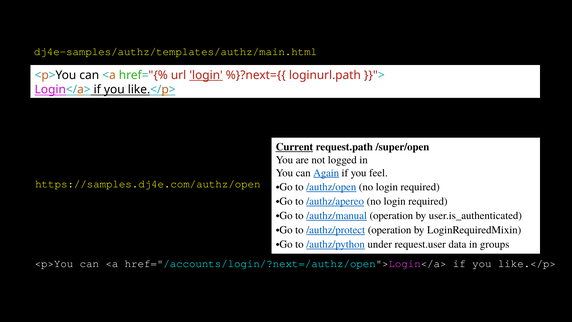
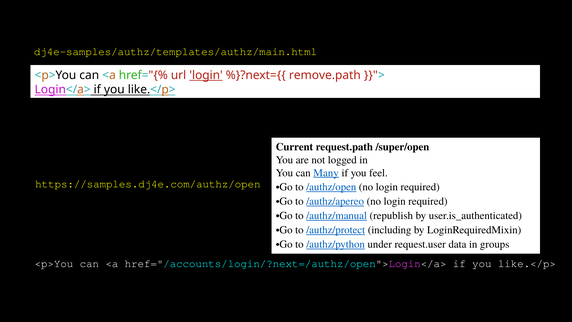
loginurl.path: loginurl.path -> remove.path (325, 75)
Current underline: present -> none (294, 147)
Again: Again -> Many (326, 173)
/authz/manual operation: operation -> republish (391, 216)
/authz/protect operation: operation -> including (390, 230)
